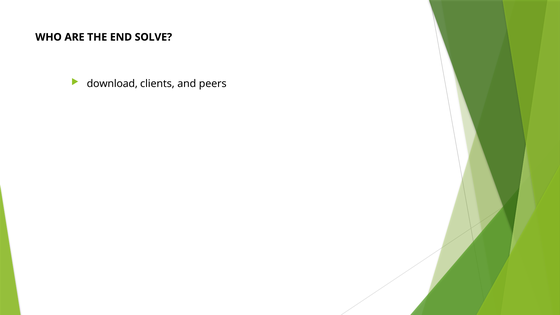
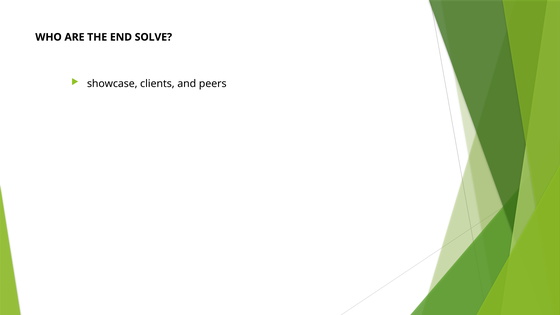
download: download -> showcase (112, 84)
